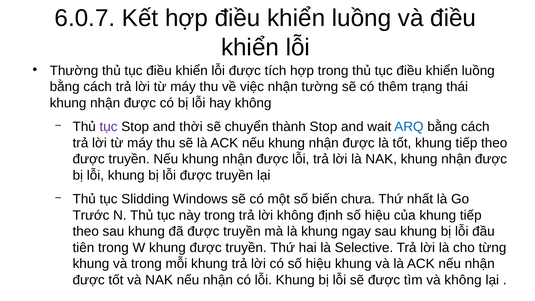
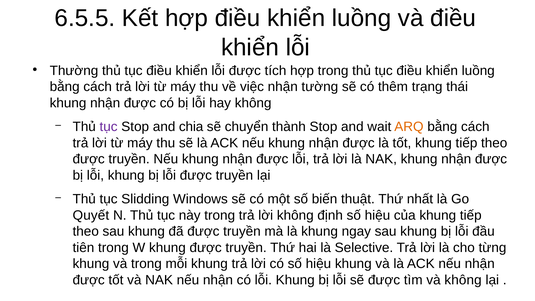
6.0.7: 6.0.7 -> 6.5.5 (85, 18)
thời: thời -> chia (191, 127)
ARQ colour: blue -> orange (409, 127)
chưa: chưa -> thuật (358, 199)
Trước: Trước -> Quyết (91, 215)
